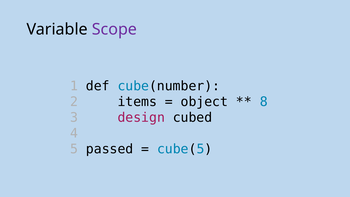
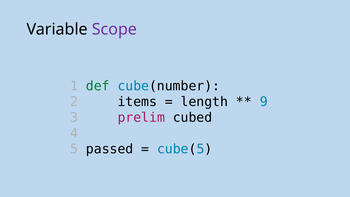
def colour: black -> green (98, 86)
object: object -> length (204, 102)
8: 8 -> 9 (264, 102)
design: design -> prelim (141, 118)
